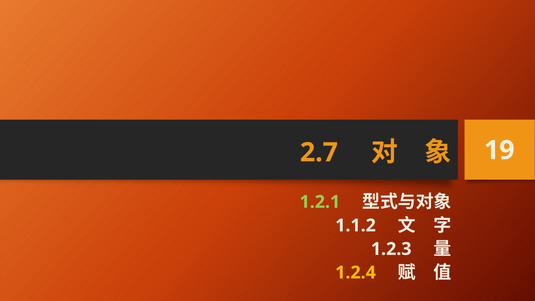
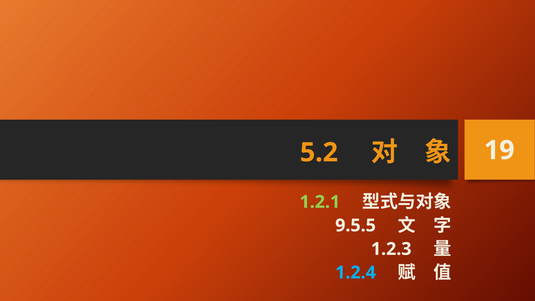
2.7: 2.7 -> 5.2 (319, 152)
1.1.2: 1.1.2 -> 9.5.5 (356, 225)
1.2.4 colour: yellow -> light blue (356, 272)
